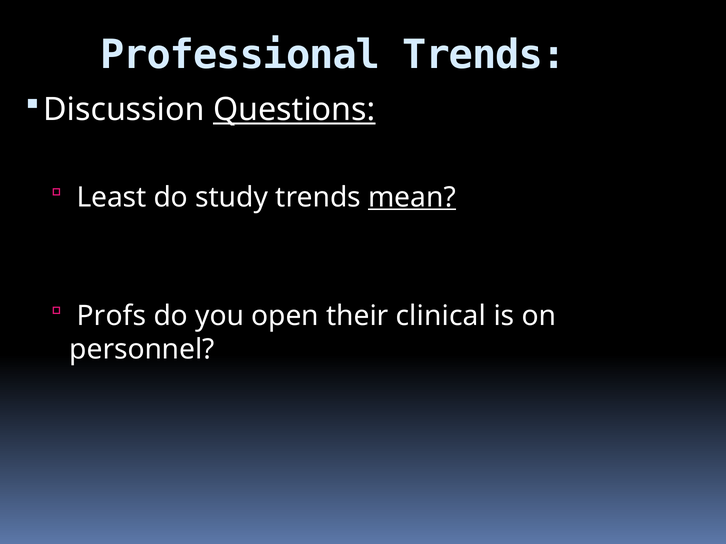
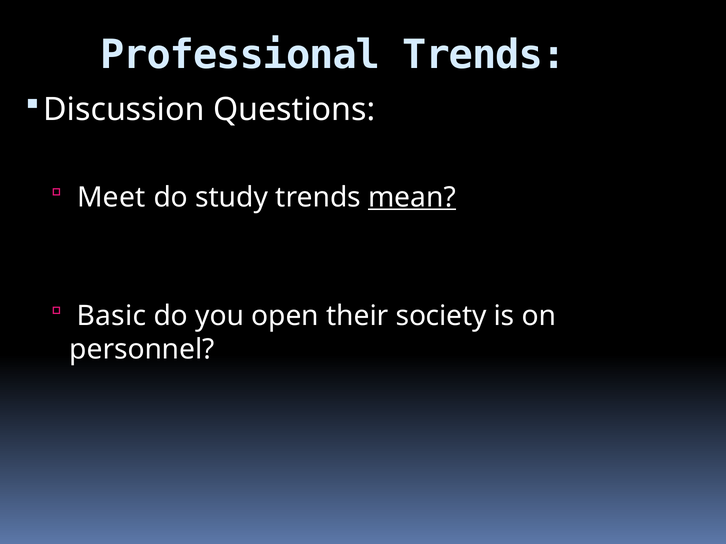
Questions underline: present -> none (294, 110)
Least: Least -> Meet (111, 197)
Profs: Profs -> Basic (111, 316)
clinical: clinical -> society (441, 316)
